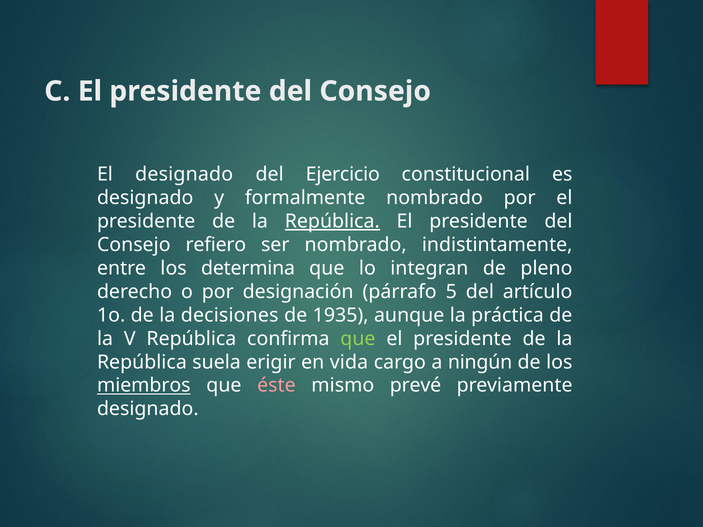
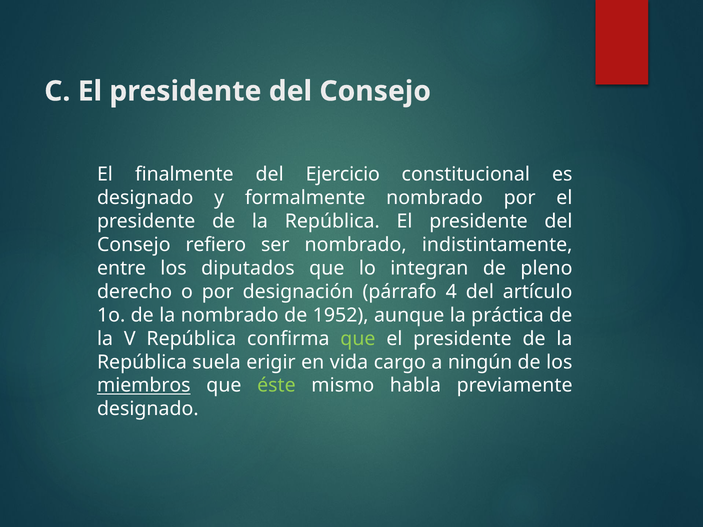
El designado: designado -> finalmente (184, 174)
República underline: present -> none (332, 221)
determina: determina -> diputados (248, 268)
5: 5 -> 4 (451, 292)
la decisiones: decisiones -> nombrado (230, 315)
1935: 1935 -> 1952 (341, 315)
éste colour: pink -> light green (276, 386)
prevé: prevé -> habla (415, 386)
